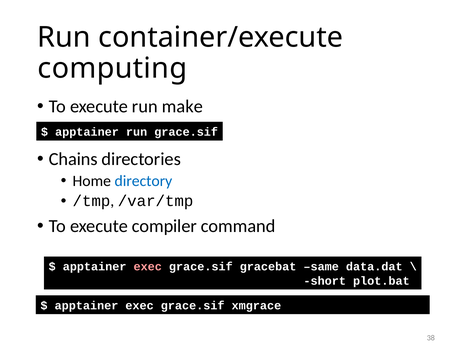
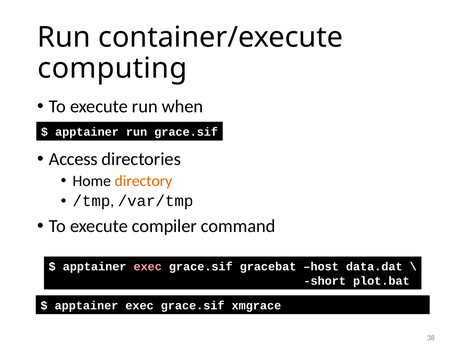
make: make -> when (182, 106)
Chains: Chains -> Access (73, 159)
directory colour: blue -> orange (143, 181)
same: same -> host (321, 267)
